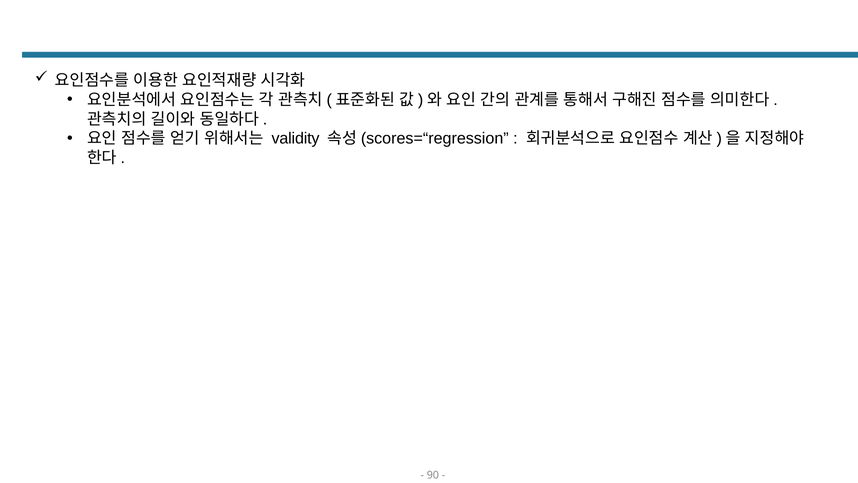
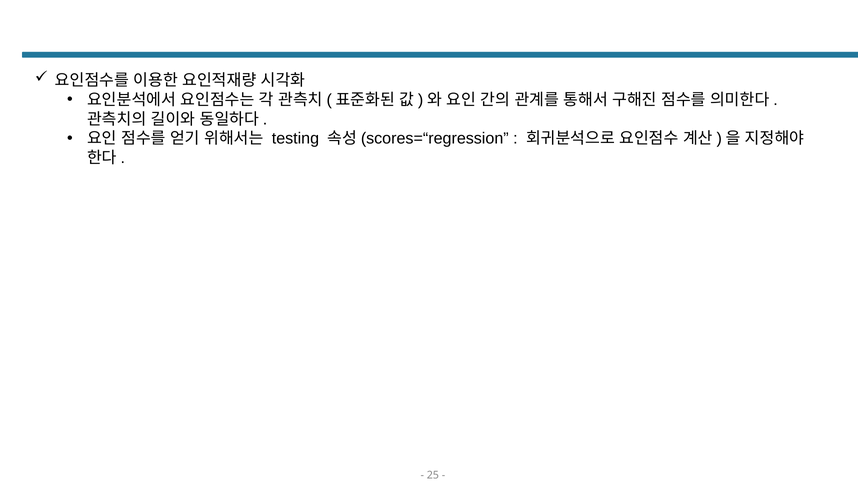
validity: validity -> testing (295, 139)
90: 90 -> 25 (433, 475)
